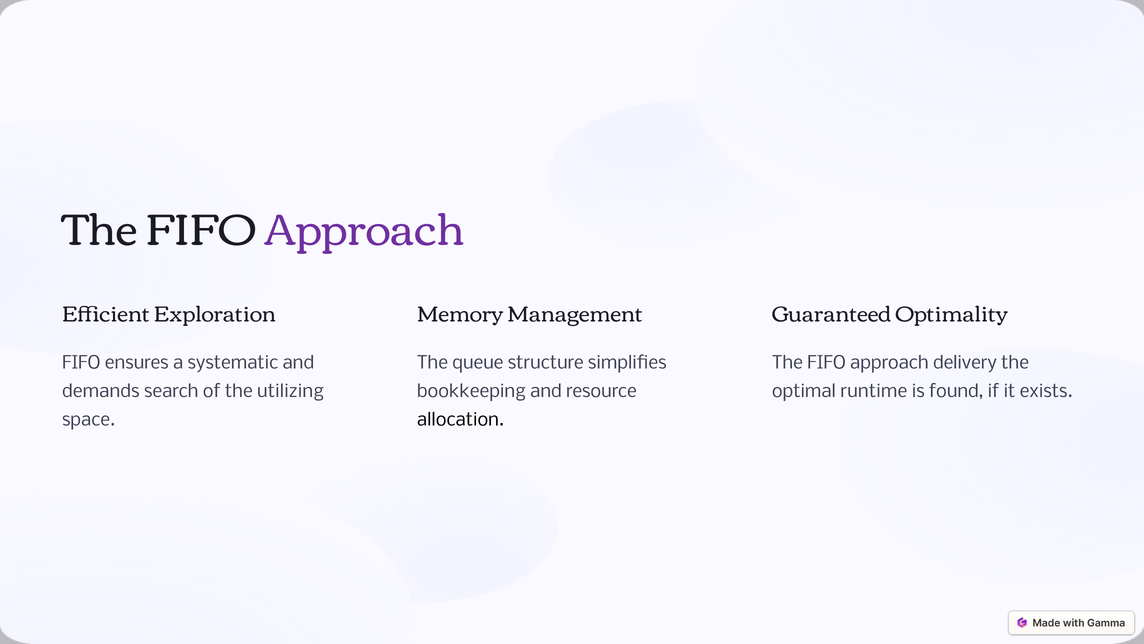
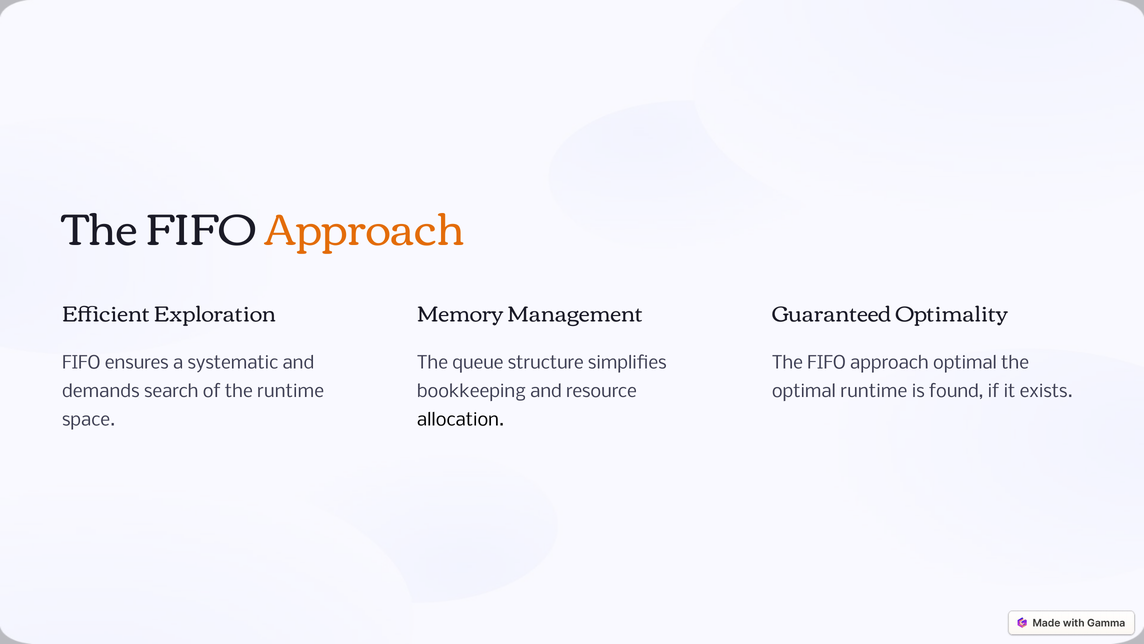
Approach colour: purple -> orange (365, 230)
approach delivery: delivery -> optimal (965, 363)
the utilizing: utilizing -> runtime (291, 391)
